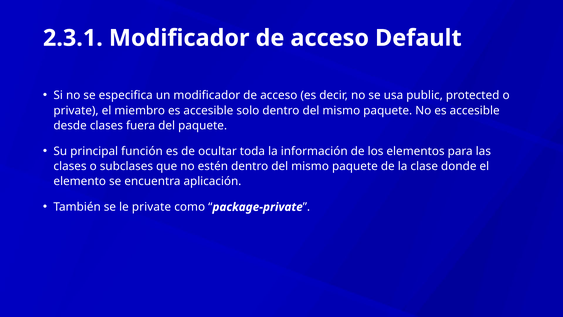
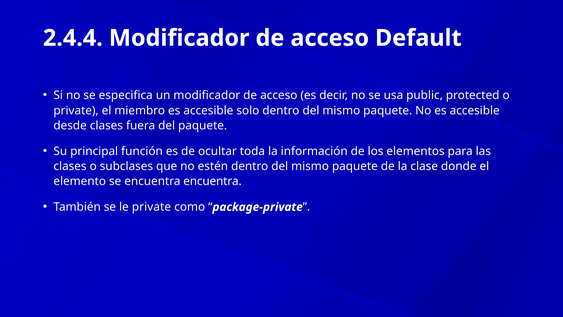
2.3.1: 2.3.1 -> 2.4.4 (73, 38)
encuentra aplicación: aplicación -> encuentra (212, 181)
